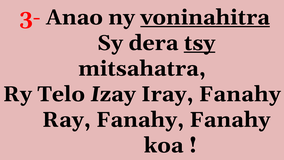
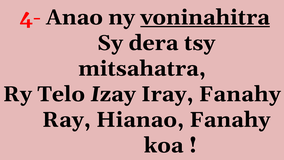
3-: 3- -> 4- (30, 17)
tsy underline: present -> none (200, 43)
Ray Fanahy: Fanahy -> Hianao (140, 120)
